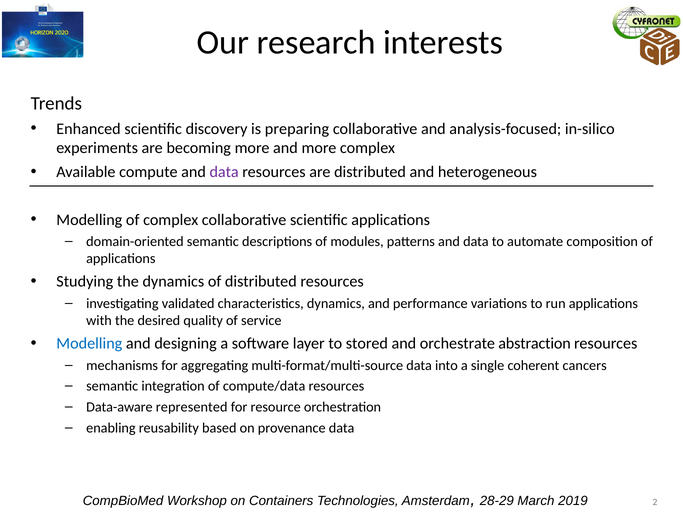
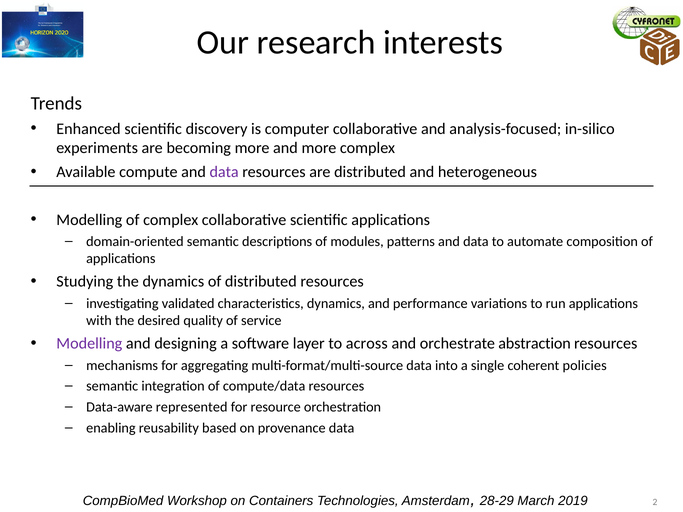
preparing: preparing -> computer (297, 129)
Modelling colour: blue -> purple (89, 344)
stored: stored -> across (367, 344)
cancers: cancers -> policies (585, 365)
